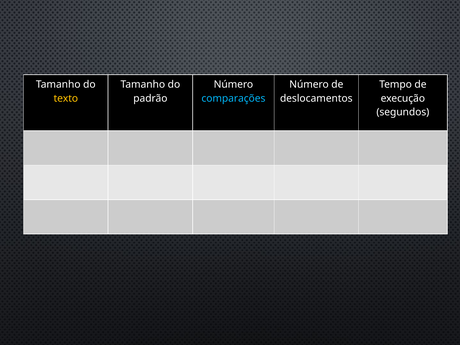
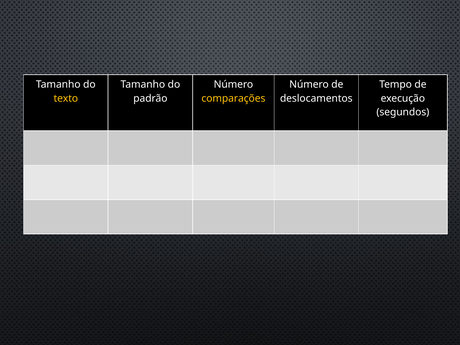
comparações colour: light blue -> yellow (233, 98)
